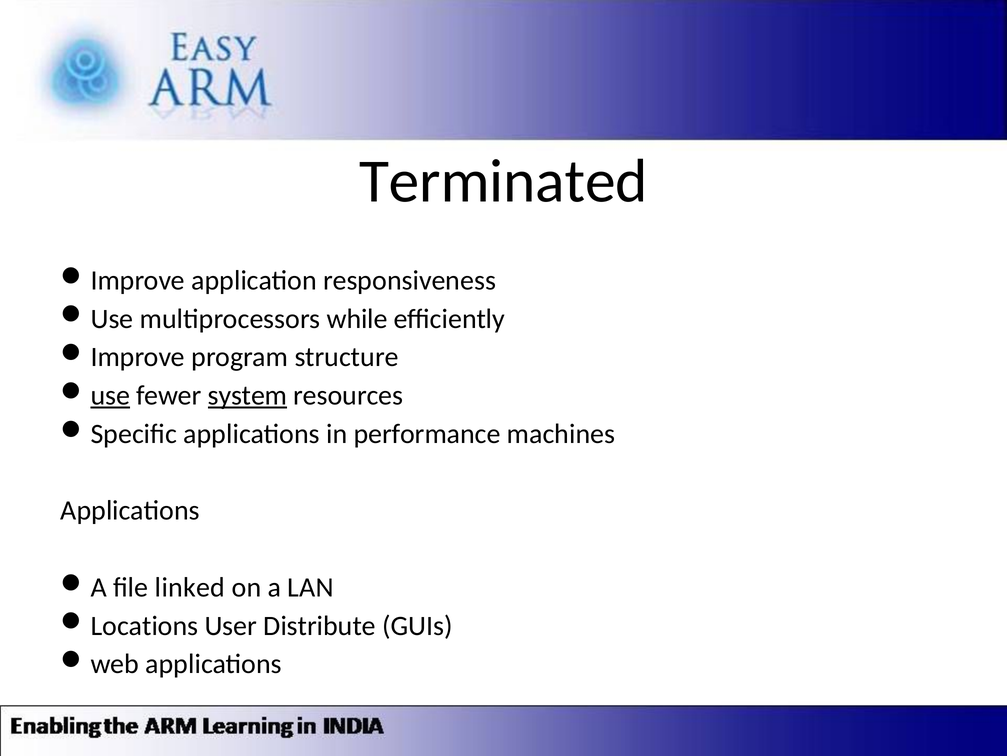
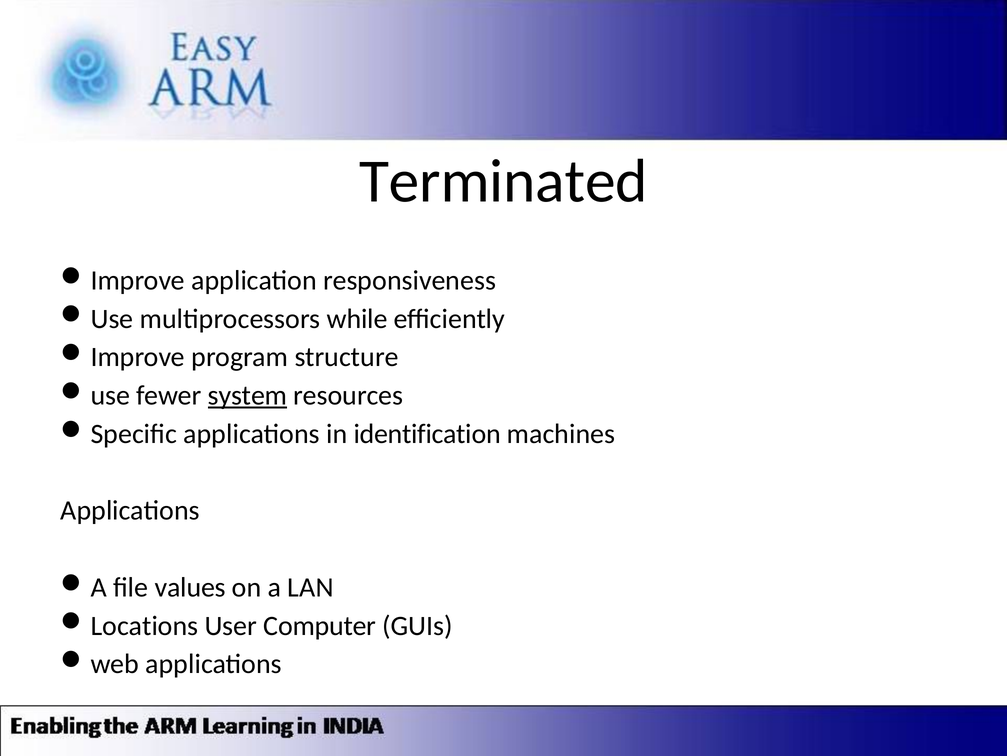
use underline: present -> none (110, 395)
performance: performance -> identification (427, 433)
linked: linked -> values (190, 587)
Distribute: Distribute -> Computer (320, 625)
